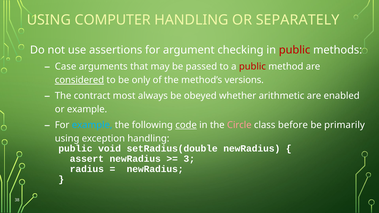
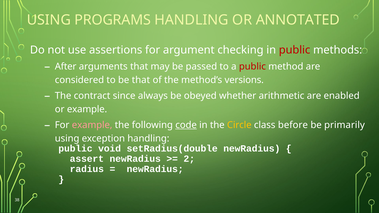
COMPUTER: COMPUTER -> PROGRAMS (113, 20)
SEPARATELY: SEPARATELY -> ANNOTATED (298, 20)
Case: Case -> After (66, 66)
considered underline: present -> none (79, 80)
be only: only -> that (141, 80)
most: most -> since (124, 96)
example colour: light blue -> pink (92, 125)
Circle colour: pink -> yellow (239, 125)
3: 3 -> 2 (189, 159)
